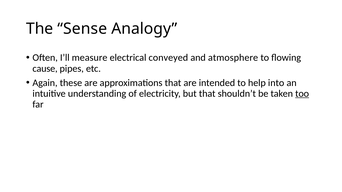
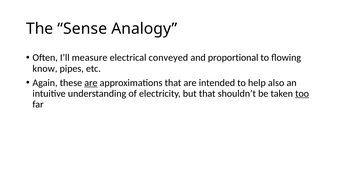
atmosphere: atmosphere -> proportional (233, 58)
cause: cause -> know (45, 69)
are underline: none -> present (91, 83)
into: into -> also (276, 83)
